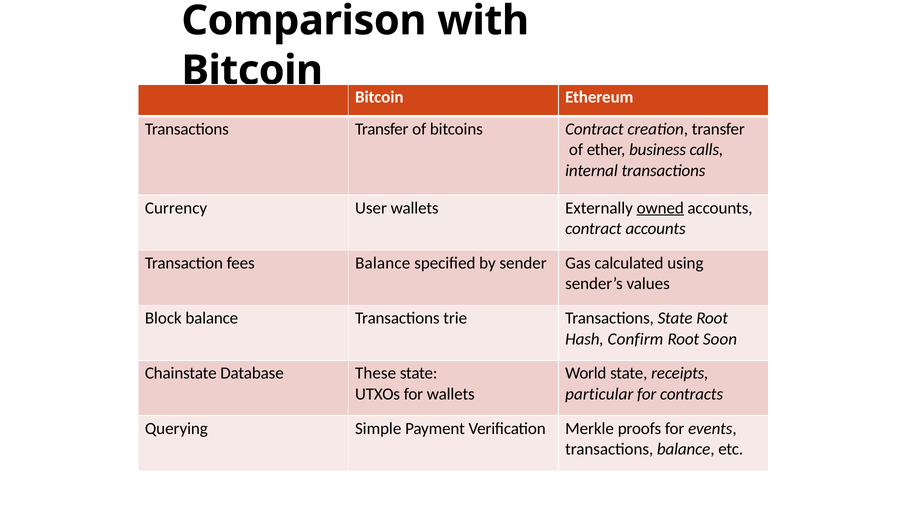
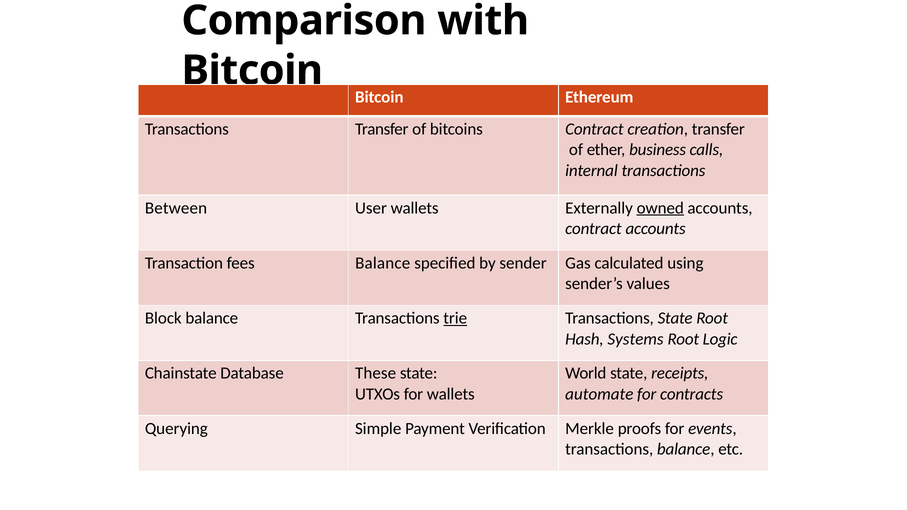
Currency: Currency -> Between (176, 208)
trie underline: none -> present (455, 318)
Confirm: Confirm -> Systems (636, 339)
Soon: Soon -> Logic (720, 339)
particular: particular -> automate (599, 394)
